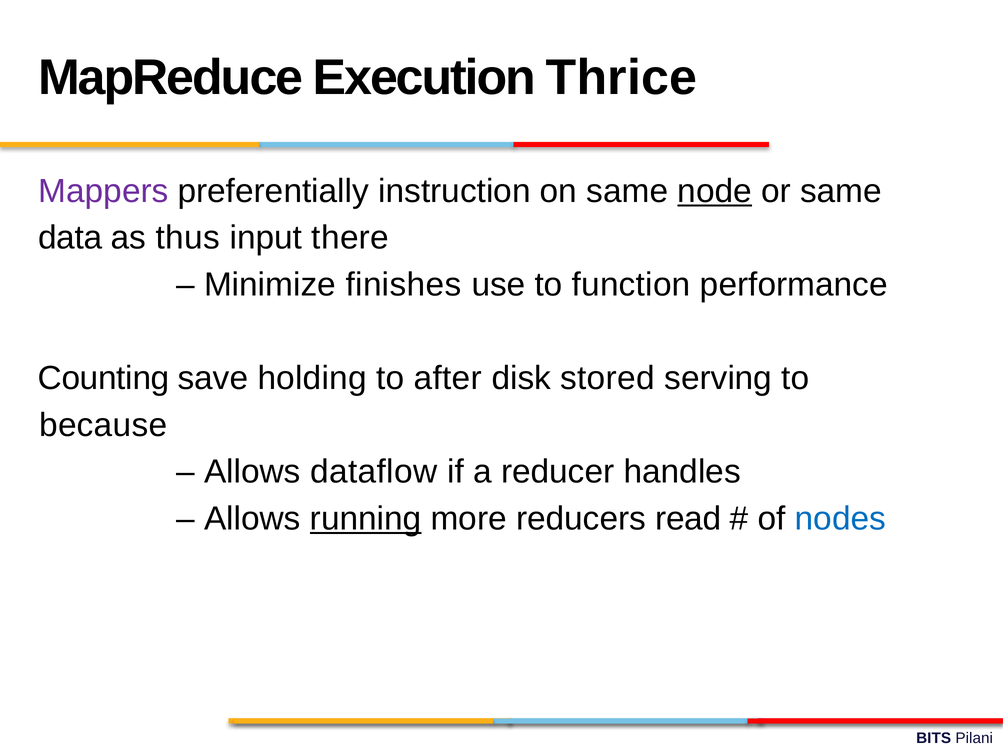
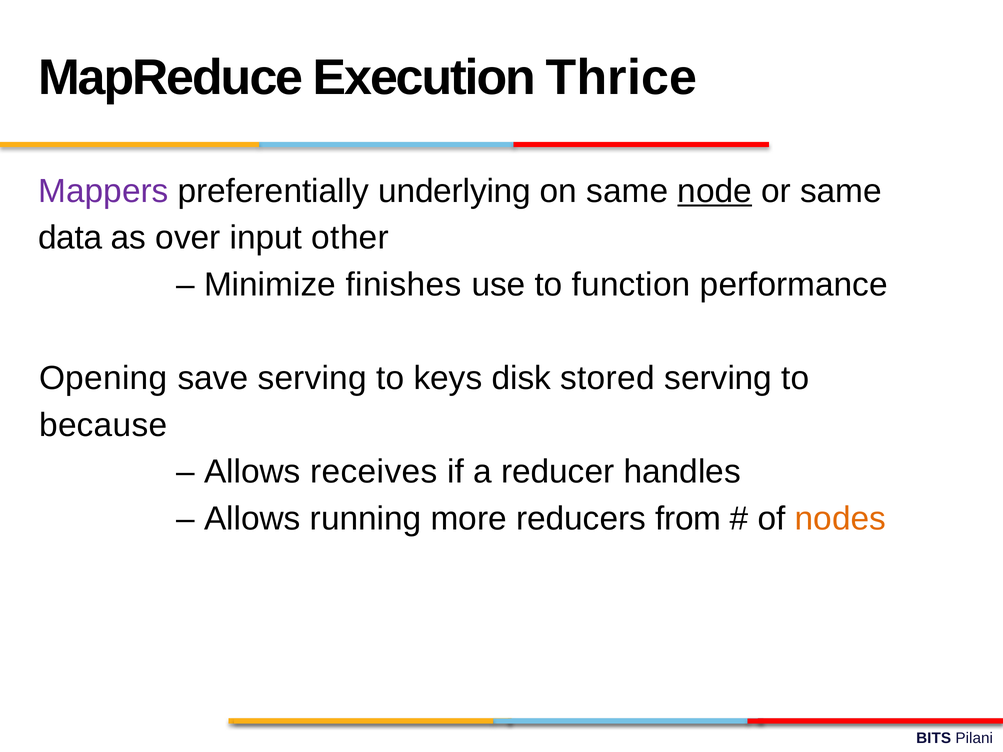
instruction: instruction -> underlying (455, 191)
thus: thus -> over (188, 238)
there: there -> other (350, 238)
Counting: Counting -> Opening (103, 378)
save holding: holding -> serving (312, 378)
after: after -> keys (448, 378)
dataflow: dataflow -> receives (374, 472)
running underline: present -> none (366, 519)
read: read -> from (688, 519)
nodes colour: blue -> orange (840, 519)
